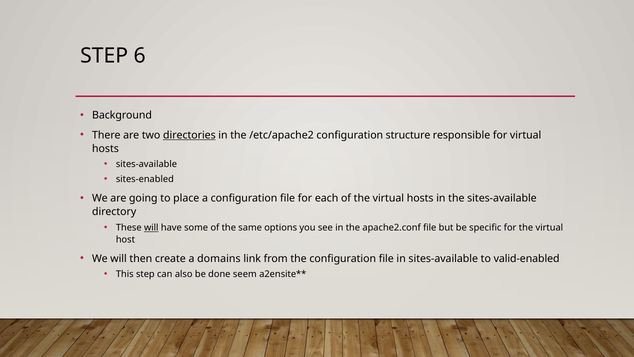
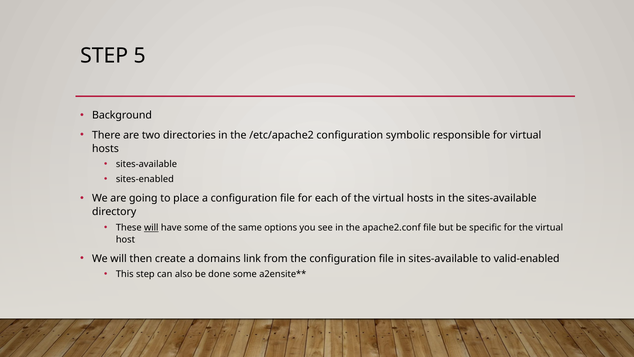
6: 6 -> 5 (140, 56)
directories underline: present -> none (189, 135)
structure: structure -> symbolic (408, 135)
done seem: seem -> some (245, 274)
